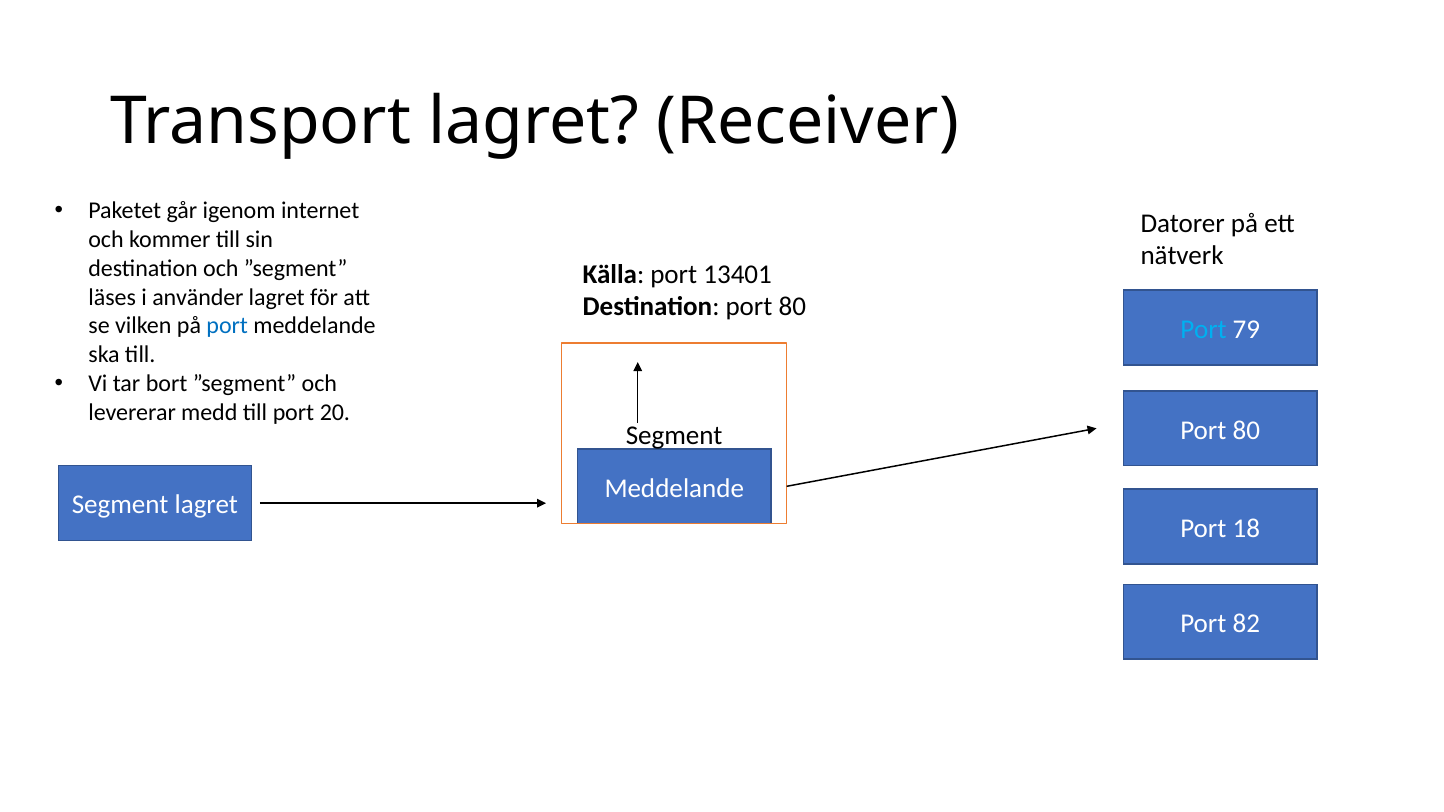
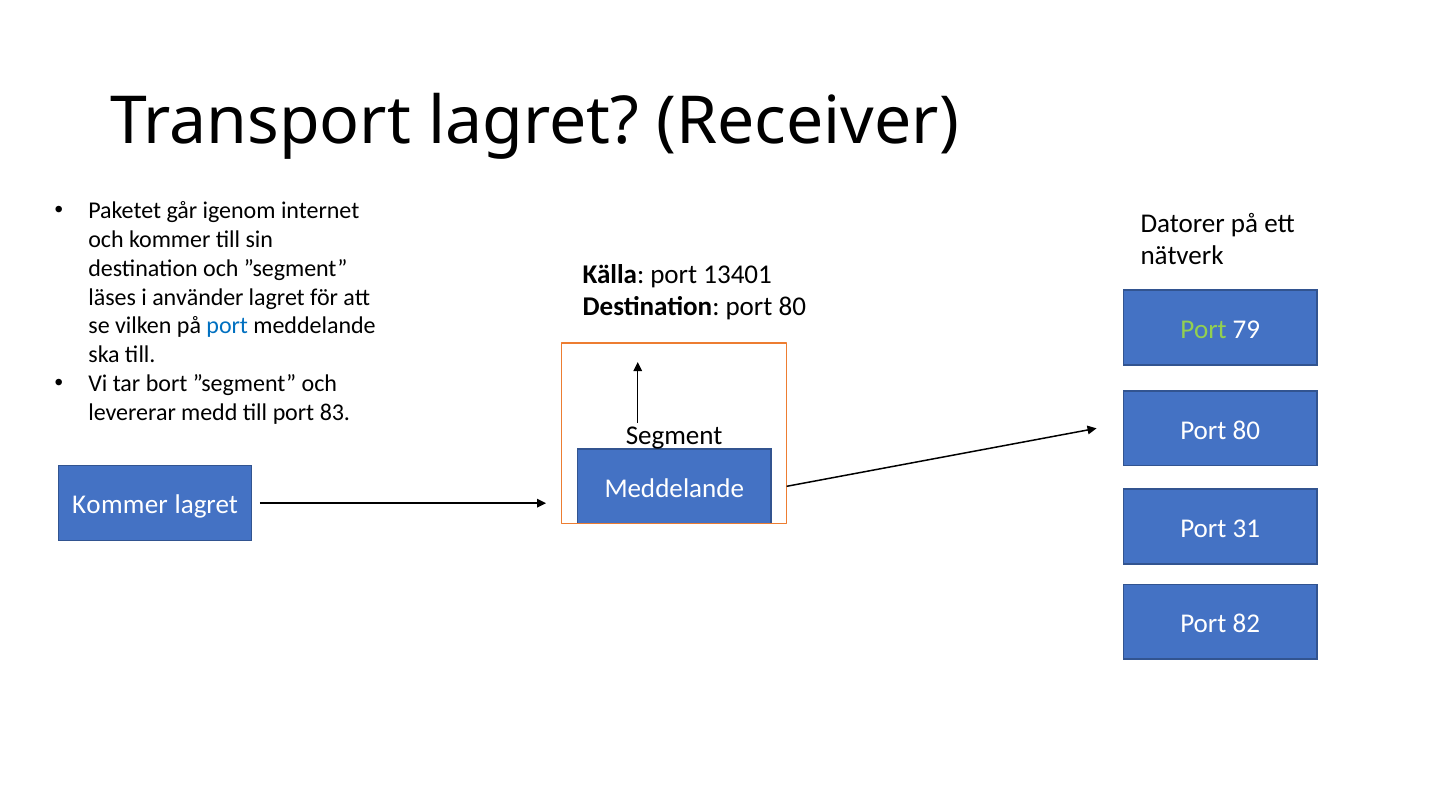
Port colour: light blue -> light green (1203, 330)
20: 20 -> 83 (335, 413)
Segment: Segment -> Kommer (120, 505)
18: 18 -> 31 (1246, 529)
